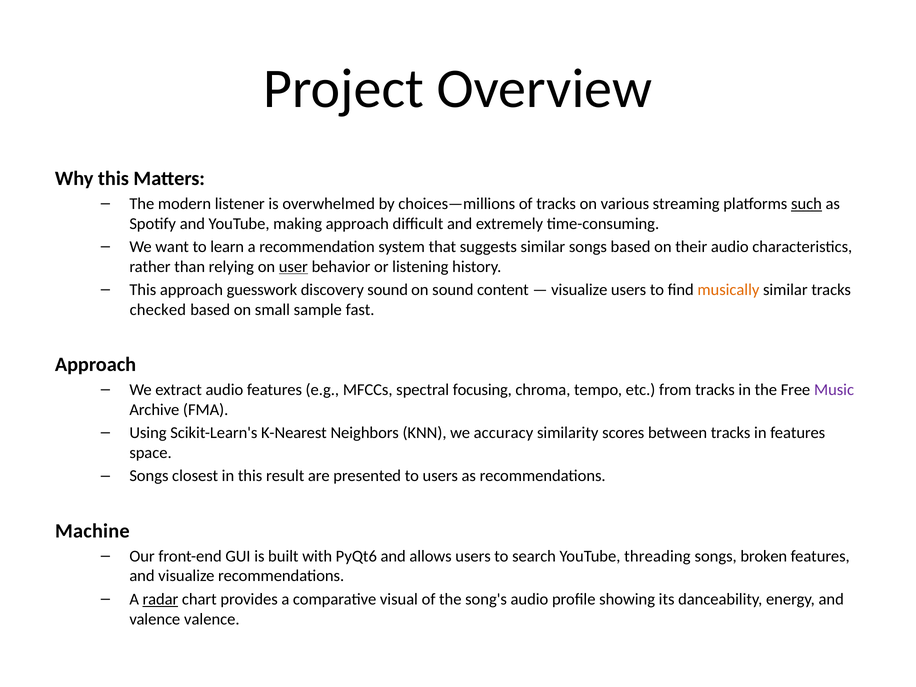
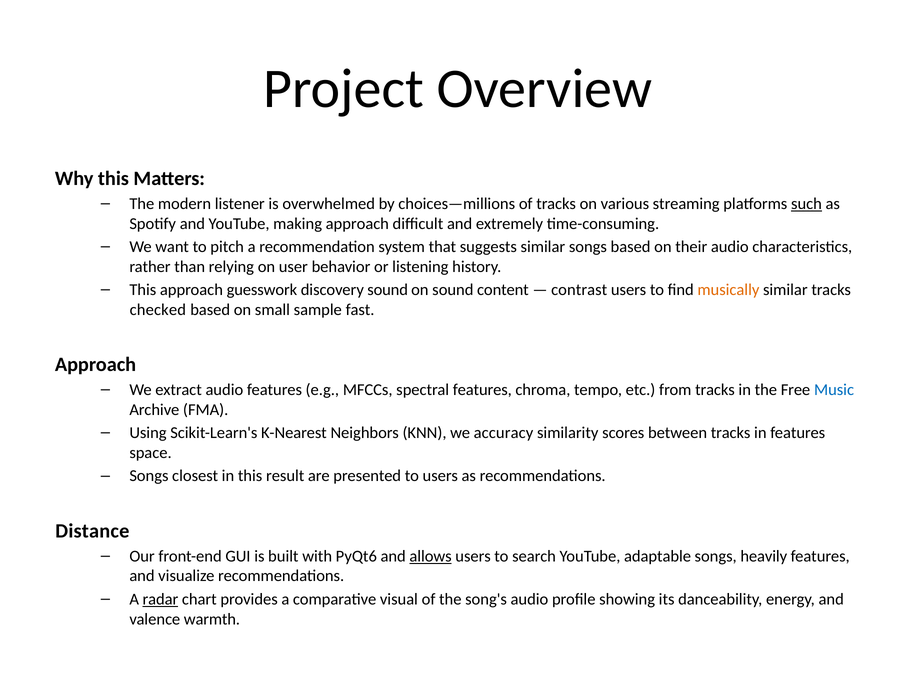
learn: learn -> pitch (227, 247)
user underline: present -> none (293, 267)
visualize: visualize -> contrast (579, 290)
spectral focusing: focusing -> features (482, 390)
Music colour: purple -> blue (834, 390)
Machine: Machine -> Distance (92, 531)
allows underline: none -> present (431, 556)
threading: threading -> adaptable (658, 556)
broken: broken -> heavily (764, 556)
valence valence: valence -> warmth (212, 619)
